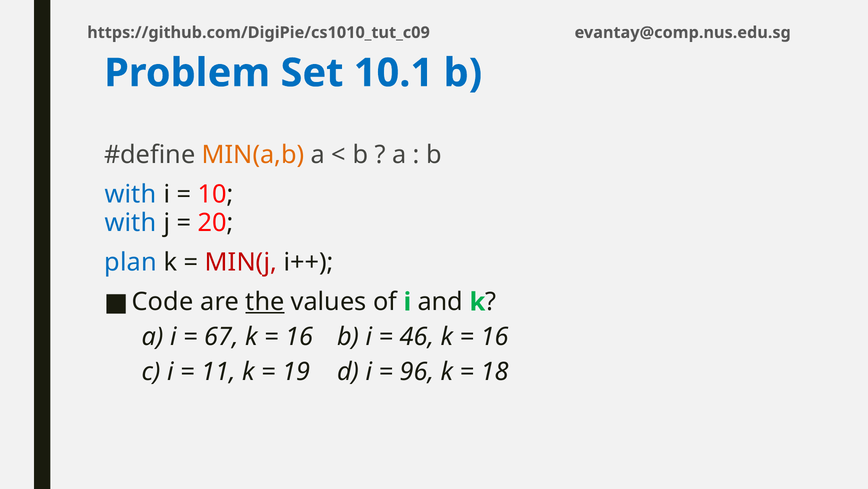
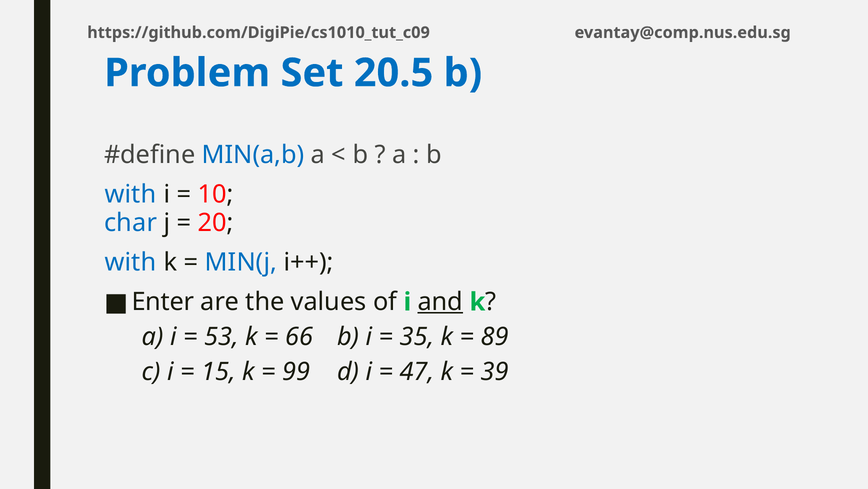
10.1: 10.1 -> 20.5 (394, 73)
MIN(a,b colour: orange -> blue (253, 155)
with: with -> char (131, 223)
plan: plan -> with (131, 262)
MIN(j colour: red -> blue (241, 262)
Code: Code -> Enter (163, 302)
the underline: present -> none (265, 302)
and underline: none -> present (440, 302)
67: 67 -> 53 (221, 336)
16: 16 -> 66 (299, 336)
46: 46 -> 35 (417, 336)
16: 16 -> 89 (495, 336)
11: 11 -> 15 (219, 371)
19: 19 -> 99 (296, 371)
96: 96 -> 47 (417, 371)
18: 18 -> 39 (495, 371)
